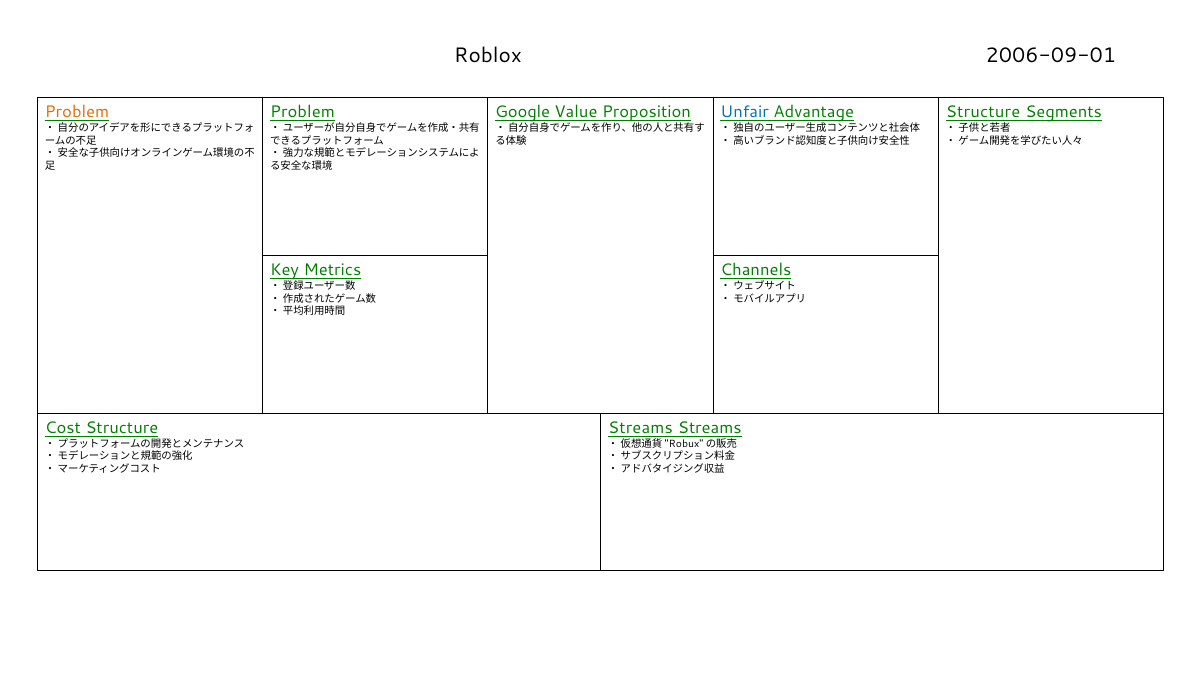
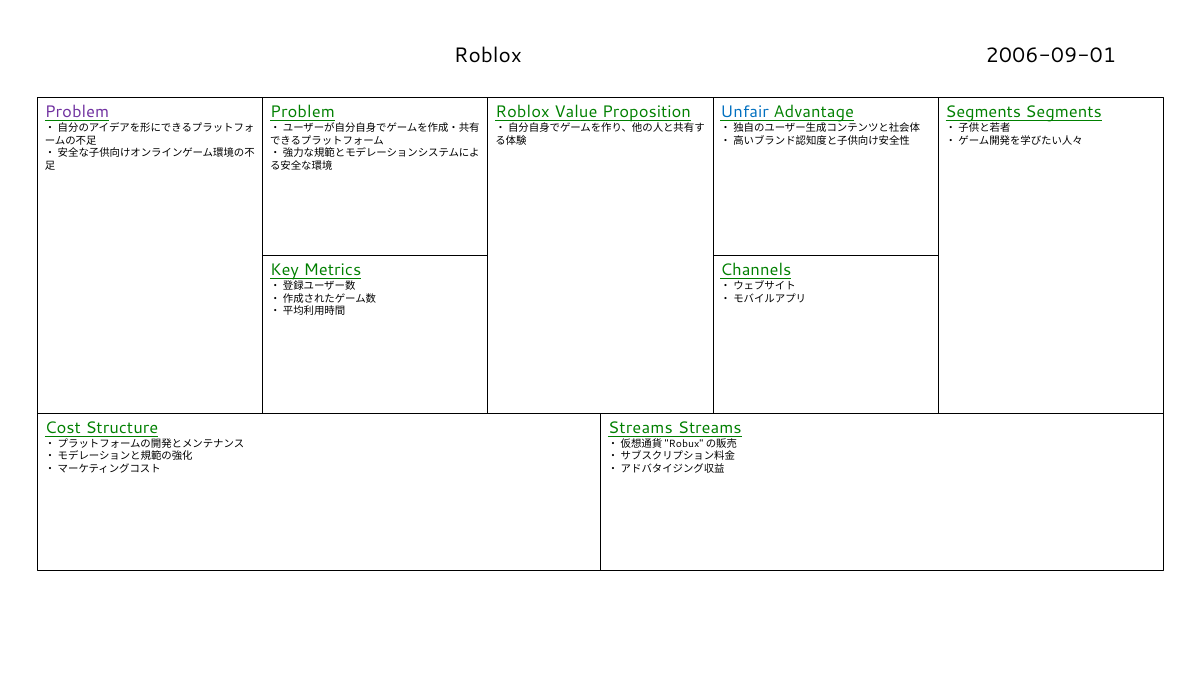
Problem colour: orange -> purple (77, 112)
Google: Google -> Roblox (523, 112)
Structure: Structure -> Segments (983, 112)
